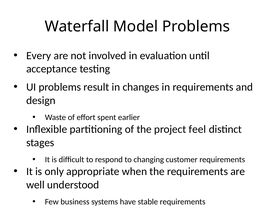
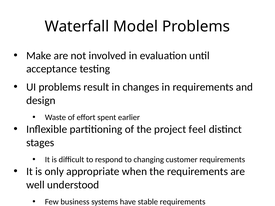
Every: Every -> Make (39, 56)
